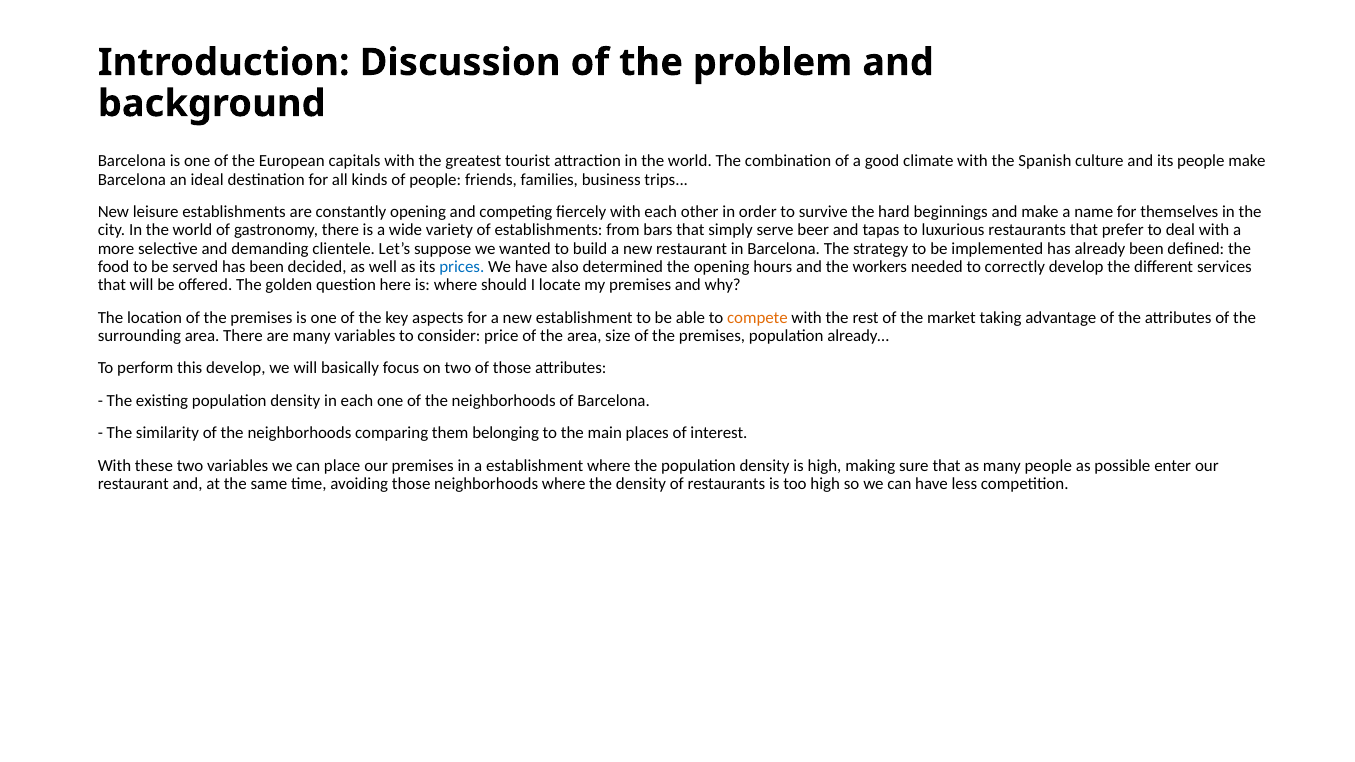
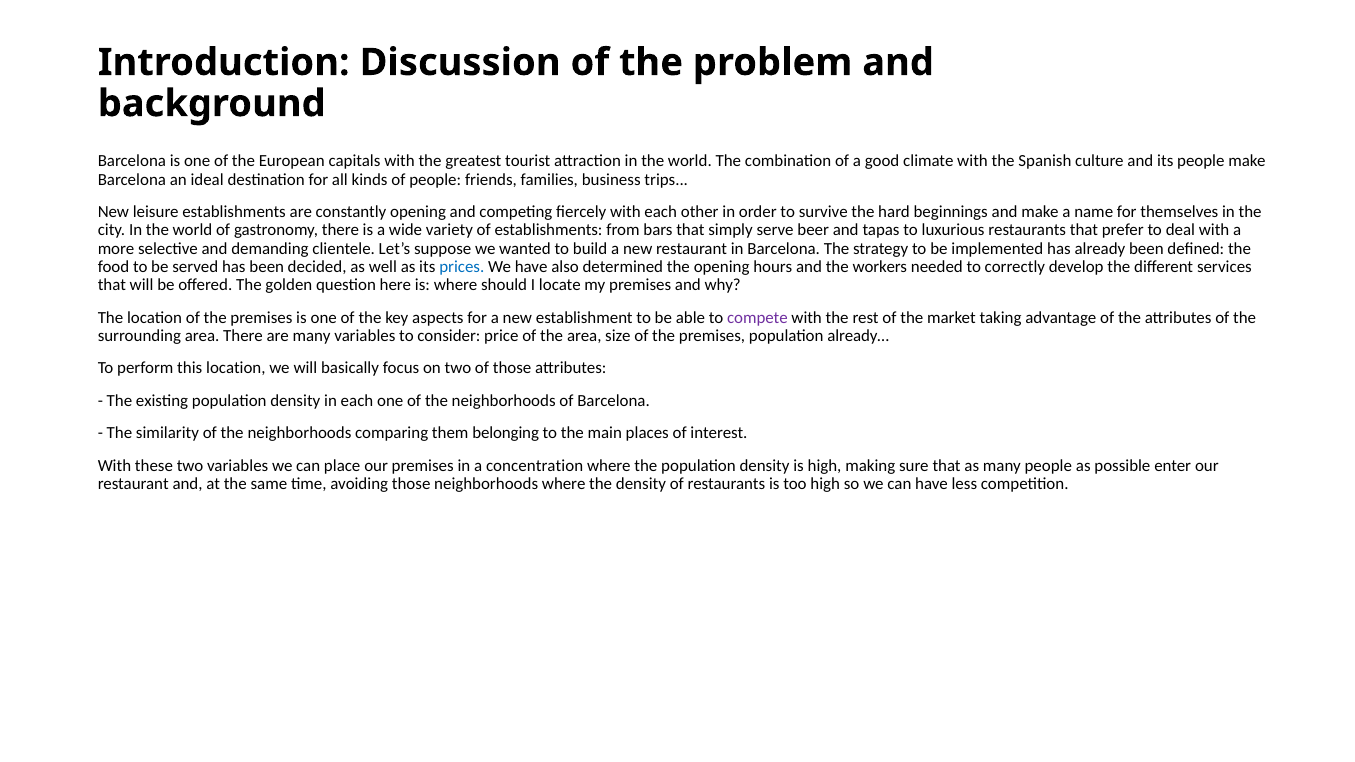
compete colour: orange -> purple (757, 318)
this develop: develop -> location (236, 368)
a establishment: establishment -> concentration (535, 466)
